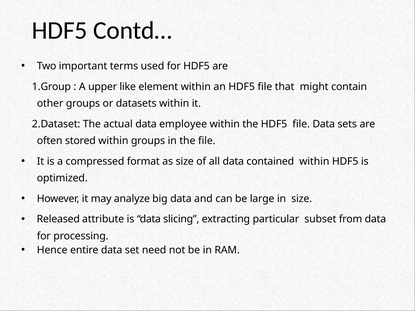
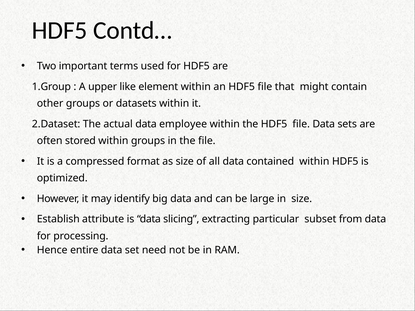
analyze: analyze -> identify (132, 199)
Released: Released -> Establish (58, 219)
